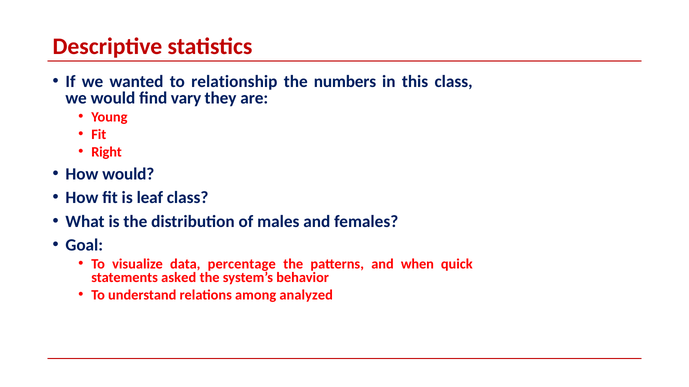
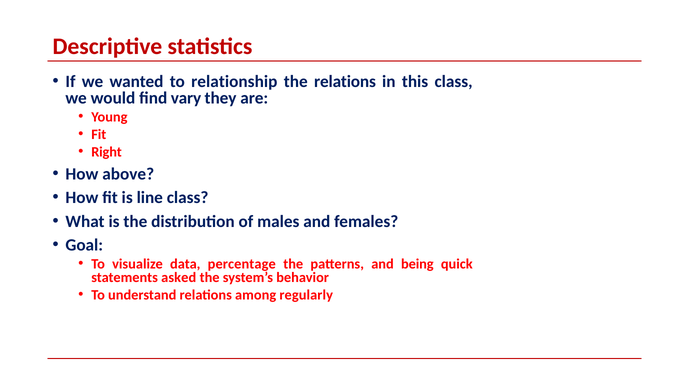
the numbers: numbers -> relations (345, 82)
How would: would -> above (128, 174)
leaf: leaf -> line (150, 198)
when: when -> being (417, 264)
analyzed: analyzed -> regularly (306, 296)
